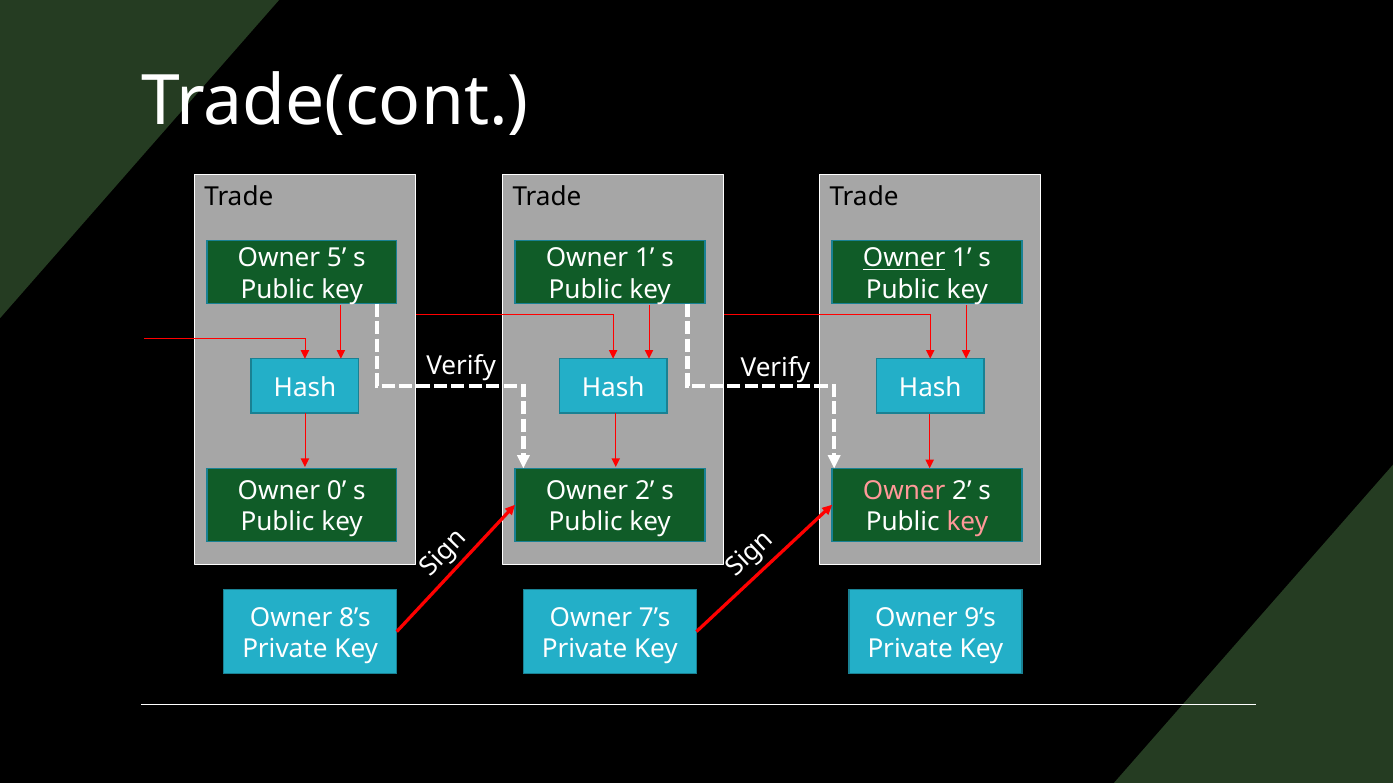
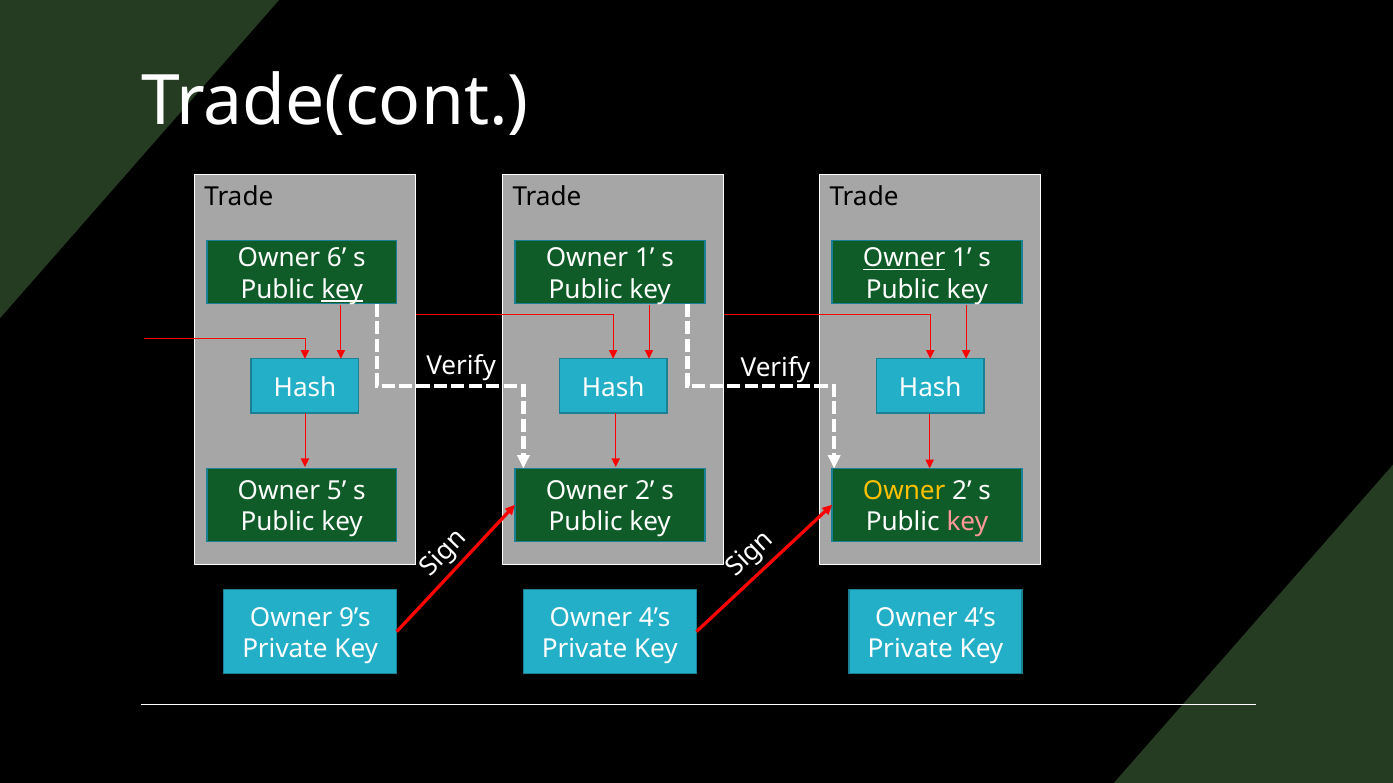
5: 5 -> 6 (337, 258)
key underline: none -> present (342, 290)
0: 0 -> 5 (337, 491)
Owner colour: pink -> yellow (904, 491)
8’s: 8’s -> 9’s (355, 618)
7’s: 7’s -> 4’s (655, 618)
9’s: 9’s -> 4’s (980, 618)
